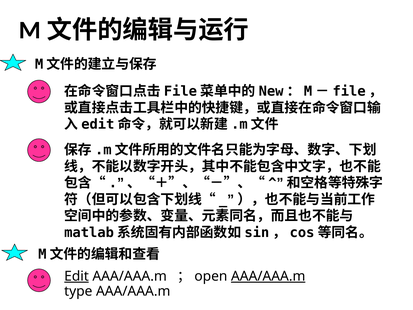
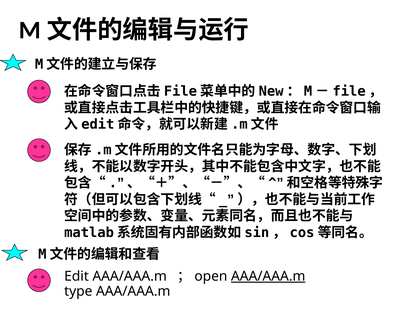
Edit underline: present -> none (77, 276)
